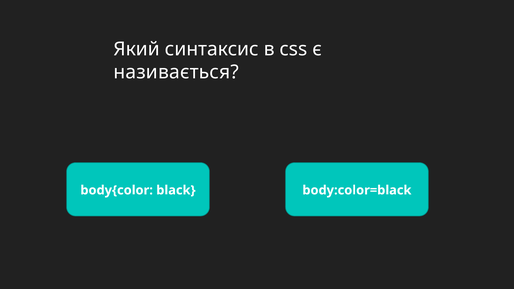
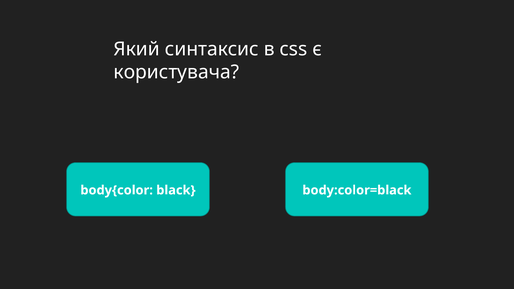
називається: називається -> користувача (176, 72)
